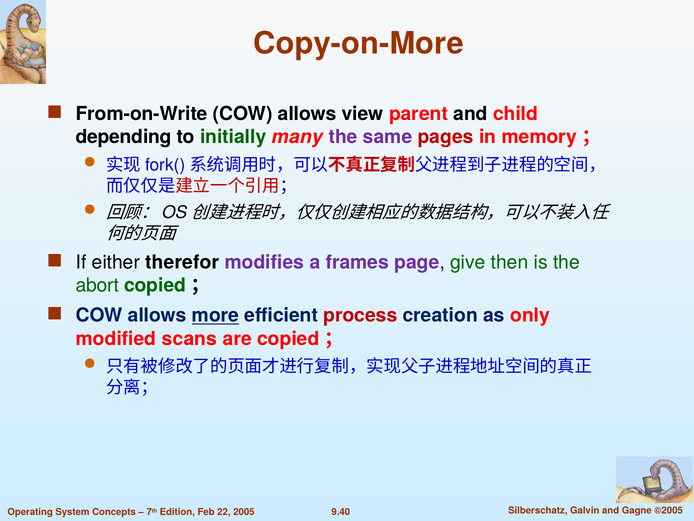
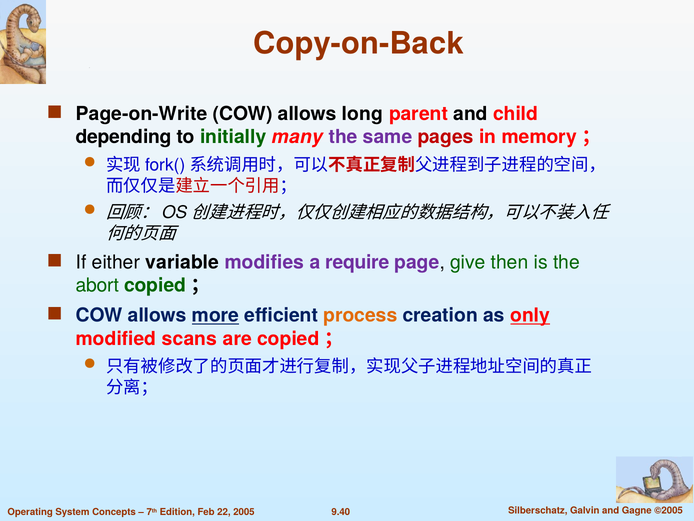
Copy-on-More: Copy-on-More -> Copy-on-Back (358, 44)
From-on-Write: From-on-Write -> Page-on-Write (142, 114)
view: view -> long (363, 114)
therefor: therefor -> variable (182, 262)
frames: frames -> require (357, 262)
process colour: red -> orange (360, 315)
only underline: none -> present (530, 315)
